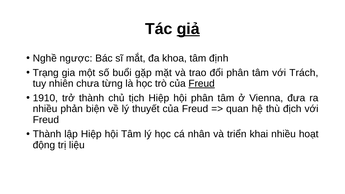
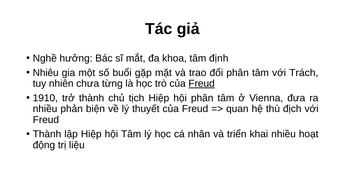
giả underline: present -> none (188, 29)
ngược: ngược -> hưởng (76, 58)
Trạng: Trạng -> Nhiêu (46, 73)
